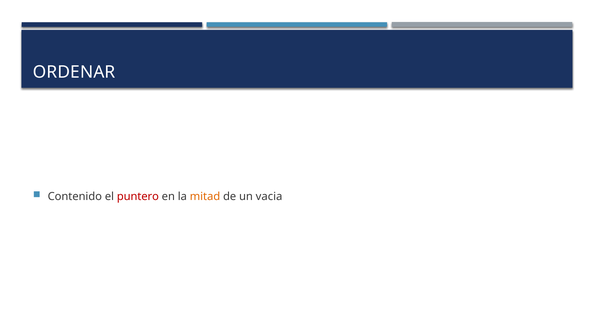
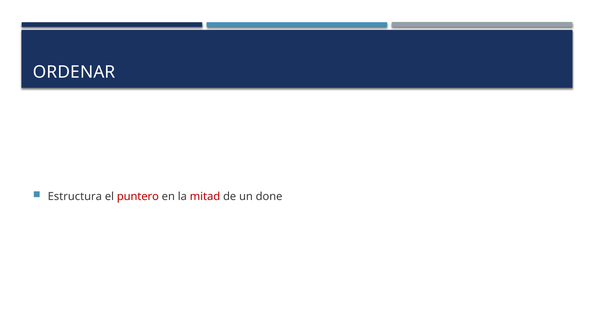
Contenido: Contenido -> Estructura (75, 197)
mitad colour: orange -> red (205, 197)
vacia: vacia -> done (269, 197)
